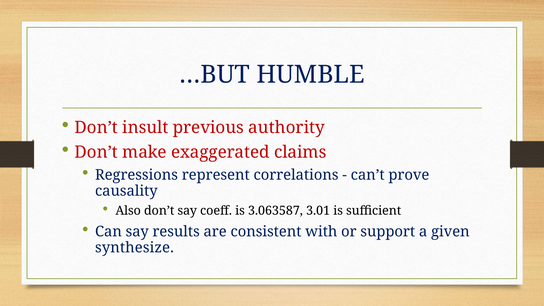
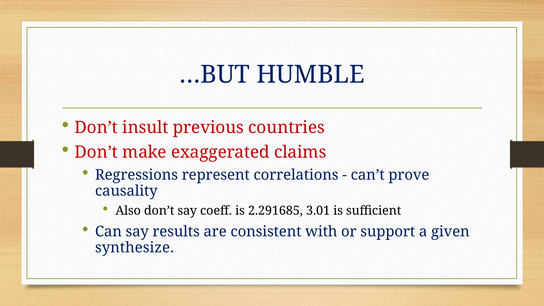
authority: authority -> countries (287, 128)
3.063587: 3.063587 -> 2.291685 (275, 211)
